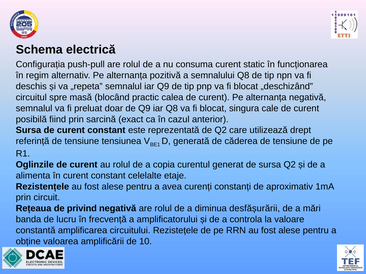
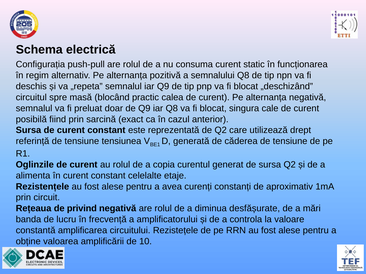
desfășurării: desfășurării -> desfășurate (255, 209)
